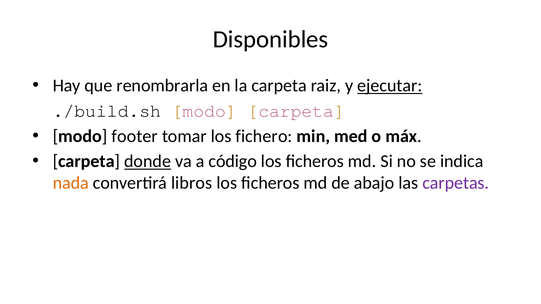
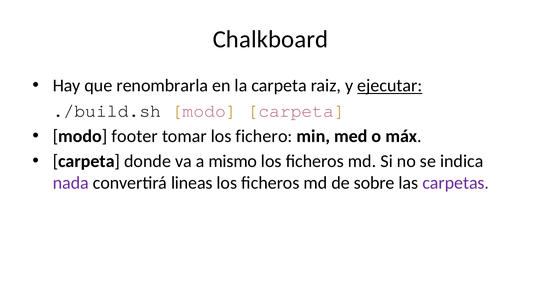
Disponibles: Disponibles -> Chalkboard (270, 39)
donde underline: present -> none (148, 162)
código: código -> mismo (233, 162)
nada colour: orange -> purple (71, 183)
libros: libros -> lineas (192, 183)
abajo: abajo -> sobre (374, 183)
